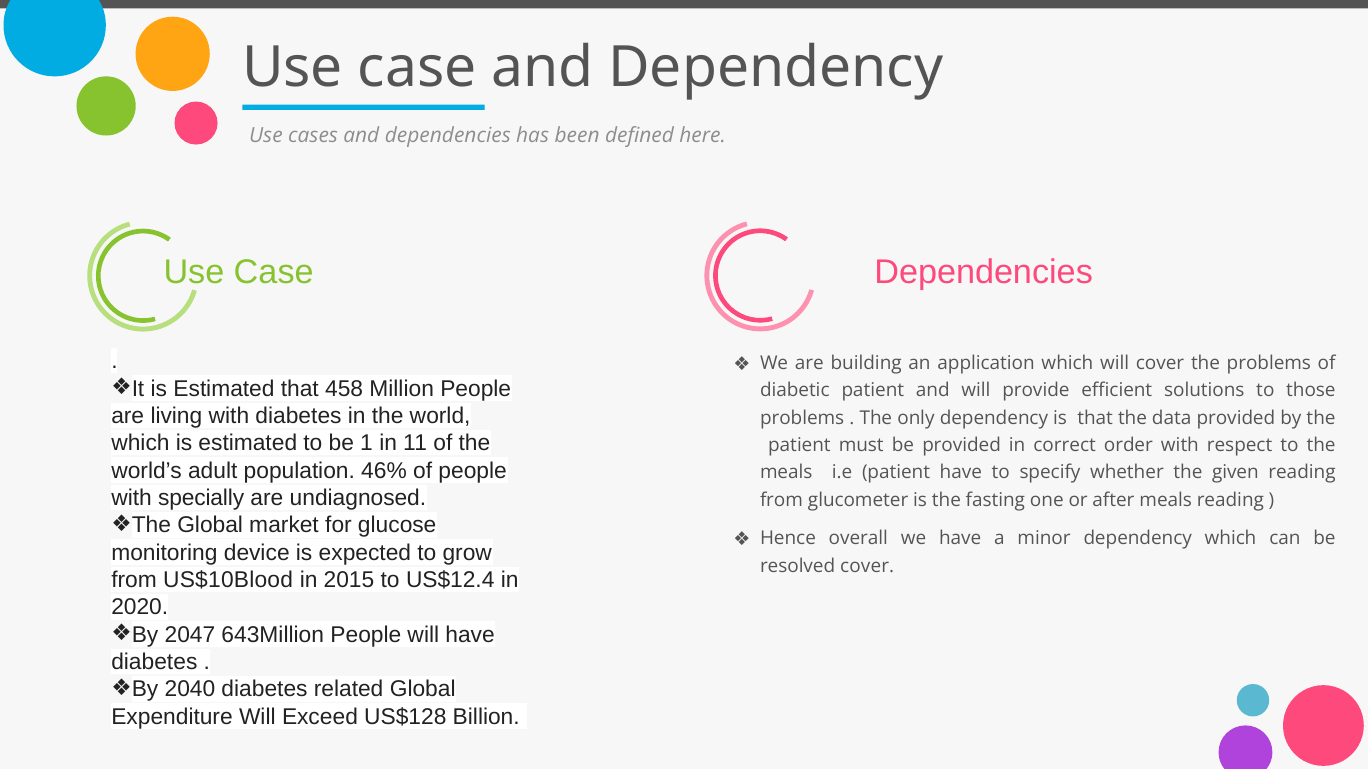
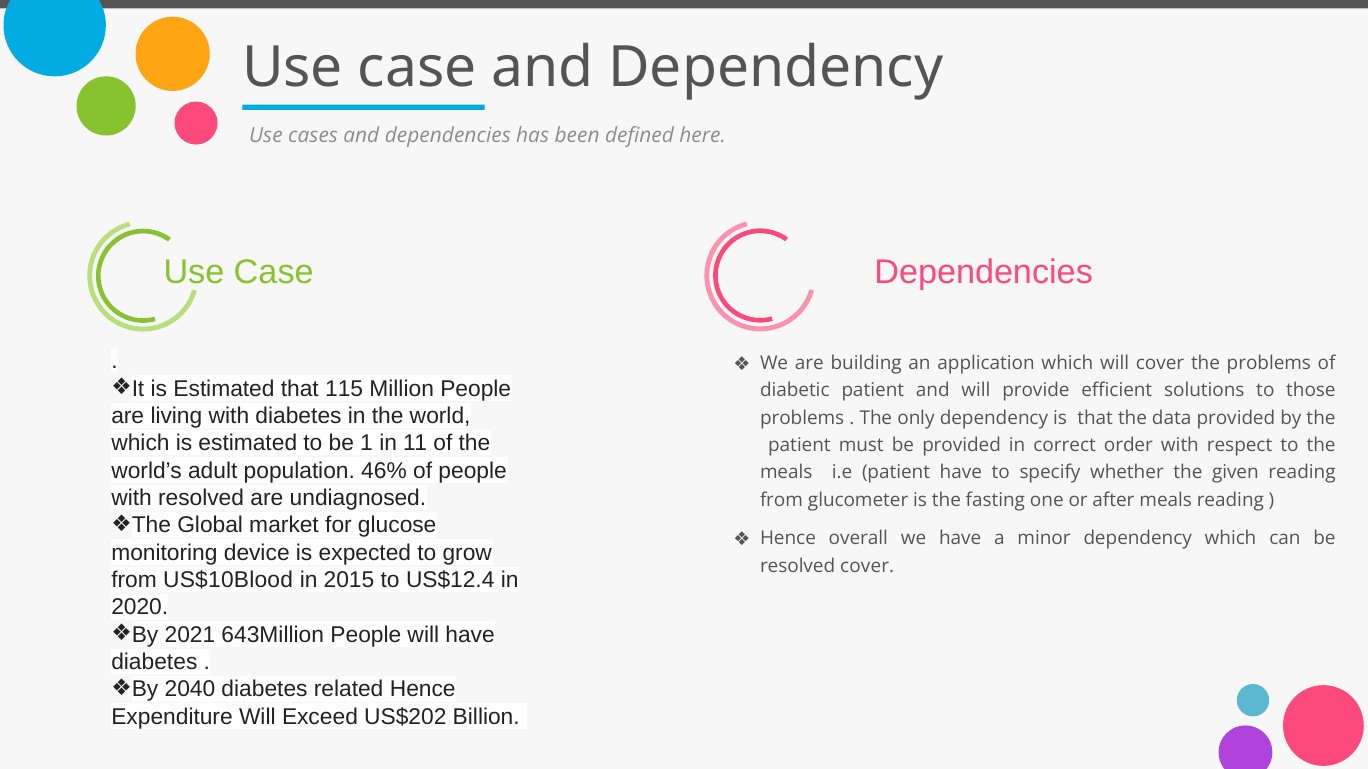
458: 458 -> 115 (344, 389)
with specially: specially -> resolved (201, 498)
2047: 2047 -> 2021 (190, 635)
related Global: Global -> Hence (423, 690)
US$128: US$128 -> US$202 (405, 717)
